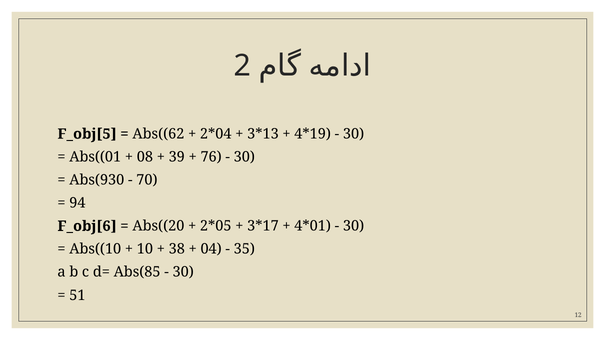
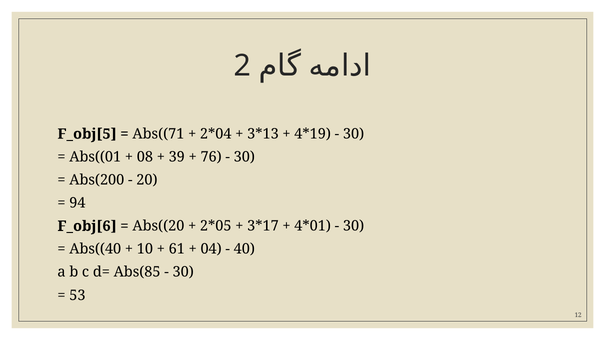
Abs((62: Abs((62 -> Abs((71 (158, 134)
Abs(930: Abs(930 -> Abs(200 (97, 180)
70: 70 -> 20 (147, 180)
Abs((10: Abs((10 -> Abs((40 (95, 249)
38: 38 -> 61 (177, 249)
35: 35 -> 40 (244, 249)
51: 51 -> 53 (77, 295)
